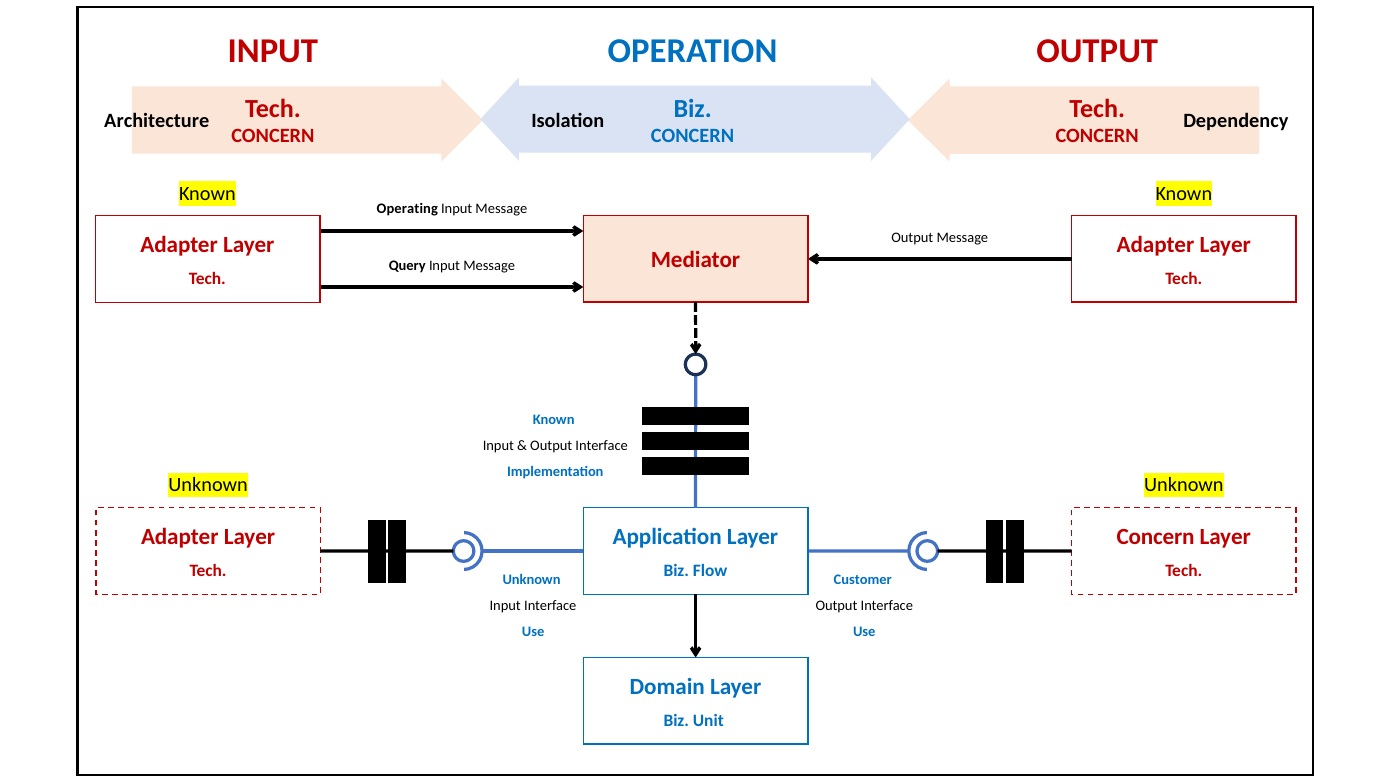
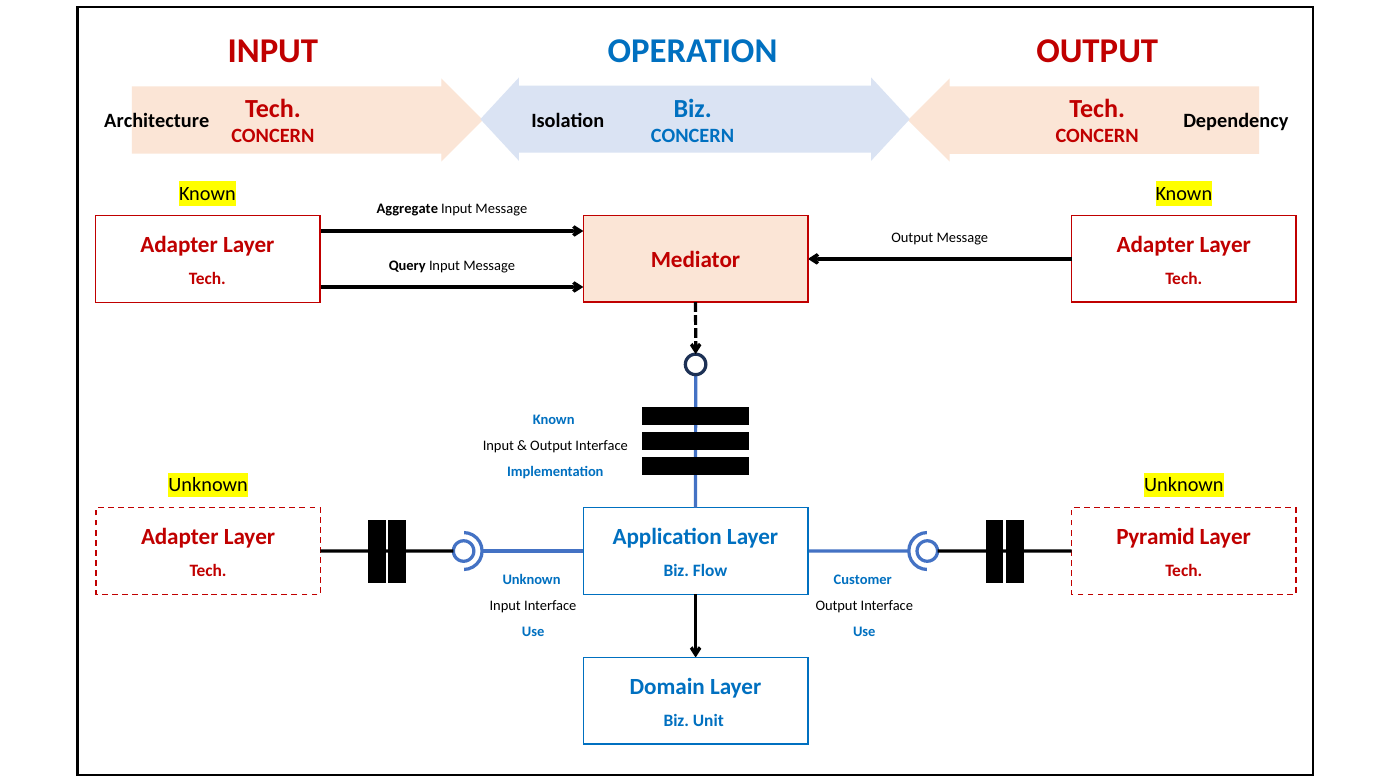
Operating: Operating -> Aggregate (407, 209)
Concern: Concern -> Pyramid (1156, 537)
